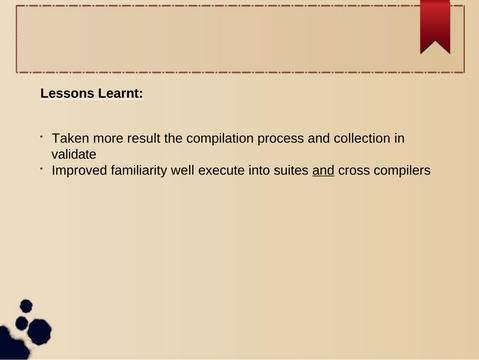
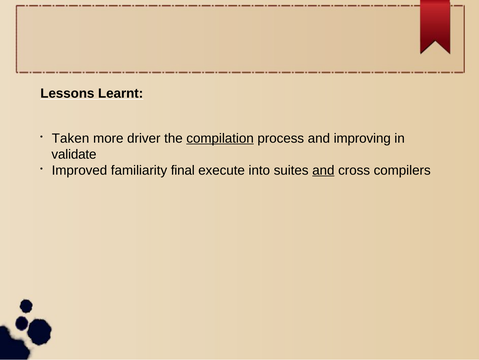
result: result -> driver (144, 138)
compilation underline: none -> present (220, 138)
collection: collection -> improving (362, 138)
well: well -> final (183, 170)
